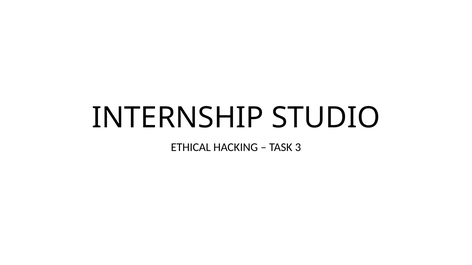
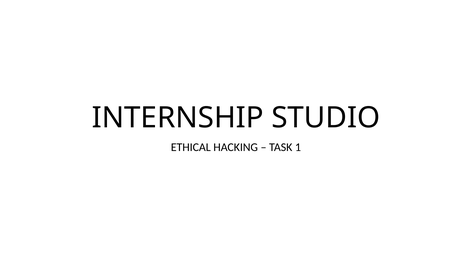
3: 3 -> 1 (298, 148)
